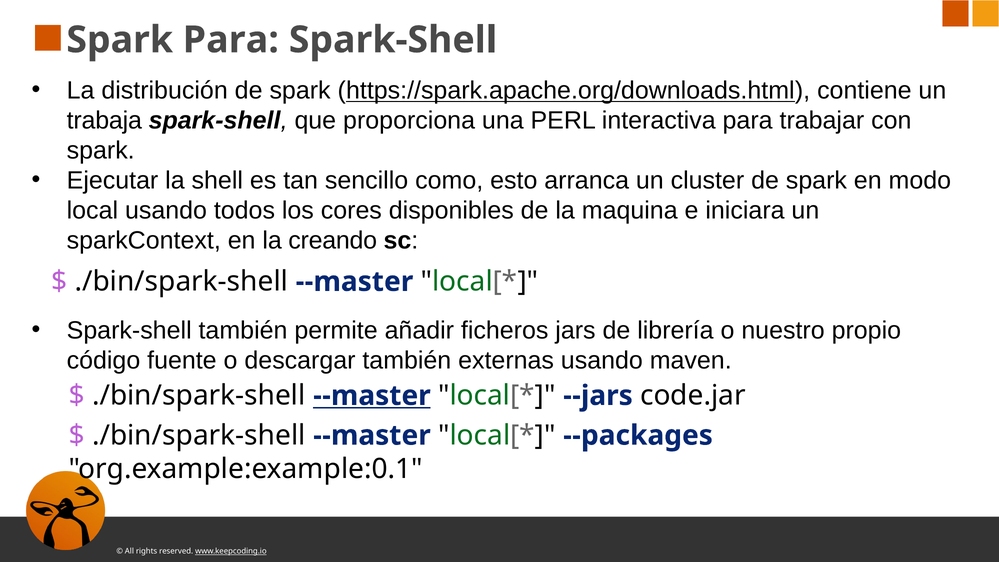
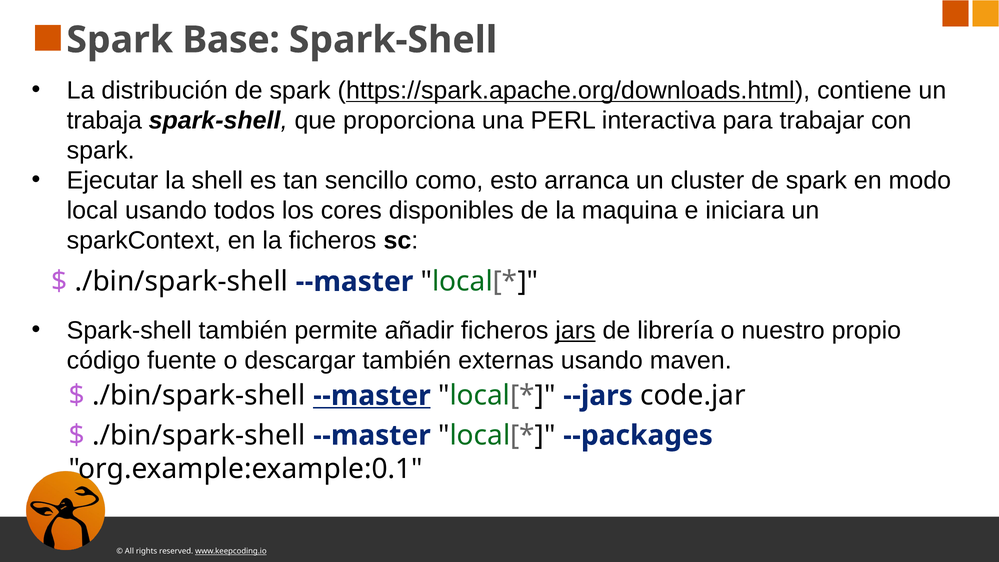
Spark Para: Para -> Base (231, 40)
la creando: creando -> ficheros (333, 240)
jars underline: none -> present (575, 330)
